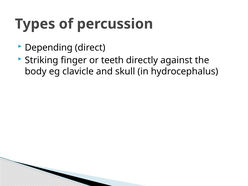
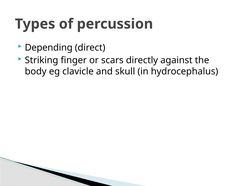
teeth: teeth -> scars (112, 60)
